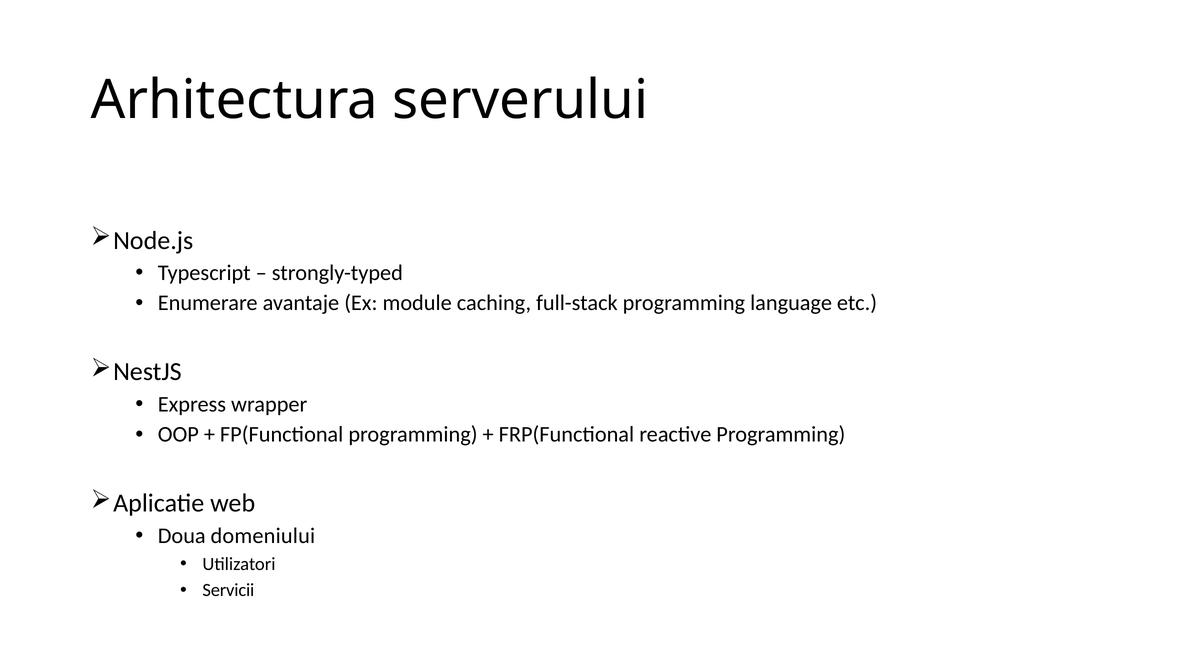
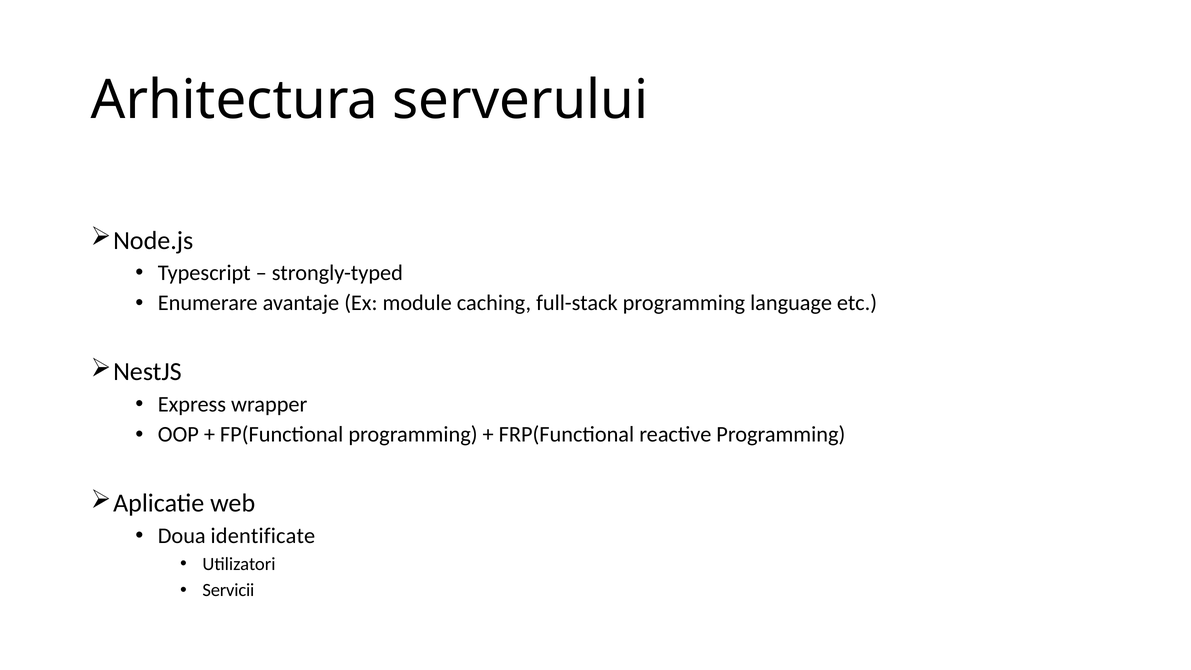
domeniului: domeniului -> identificate (263, 536)
